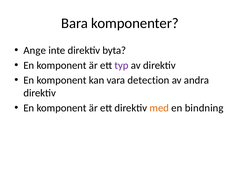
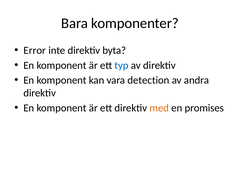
Ange: Ange -> Error (35, 50)
typ colour: purple -> blue (122, 65)
bindning: bindning -> promises (204, 108)
